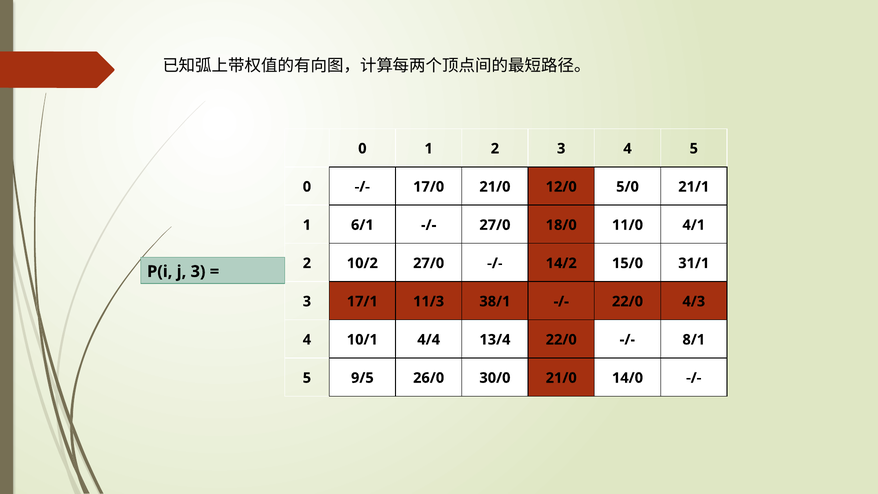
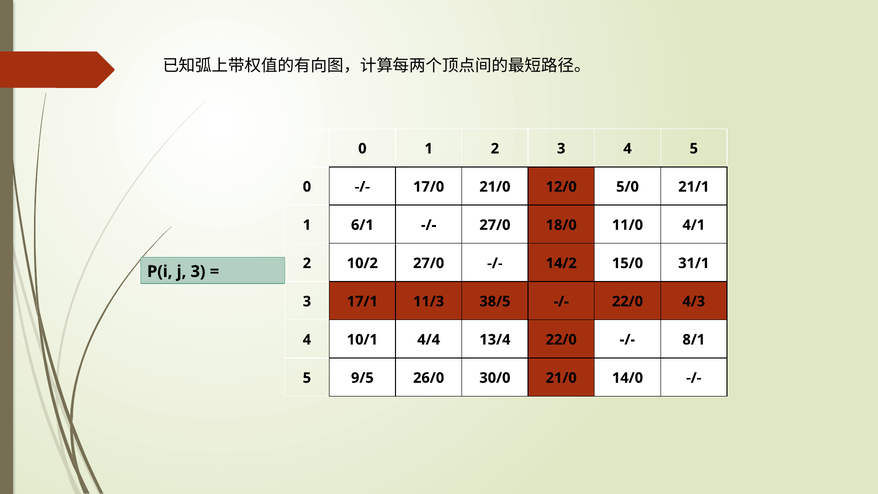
38/1: 38/1 -> 38/5 (495, 301)
